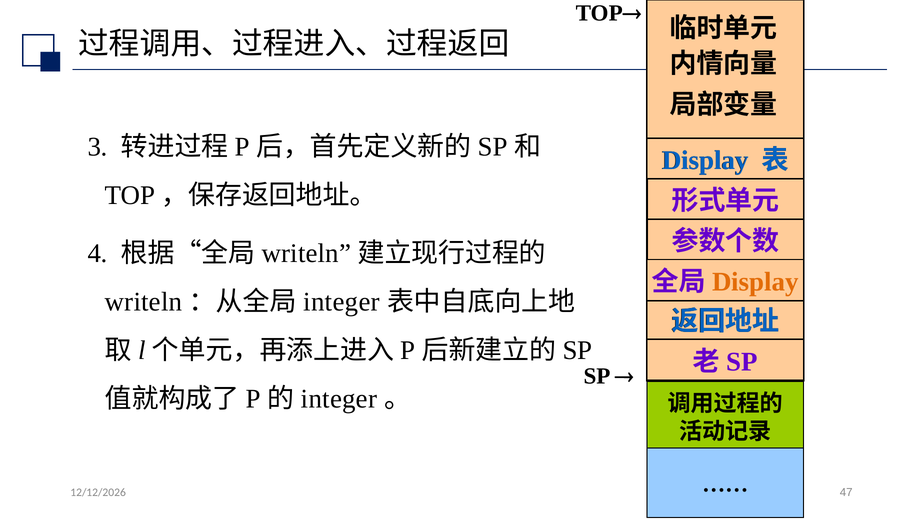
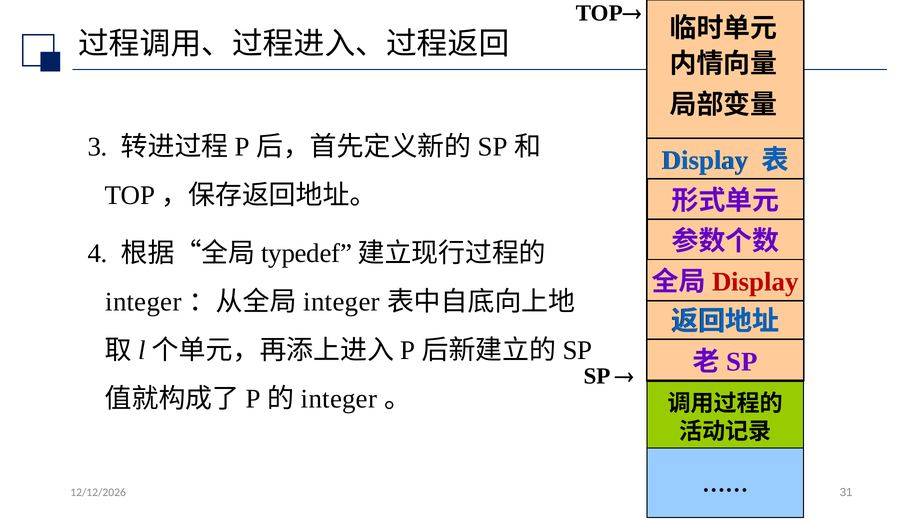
writeln: writeln -> typedef (307, 253)
Display colour: orange -> red (755, 282)
writeln: writeln -> integer (143, 302)
47: 47 -> 31 (846, 492)
